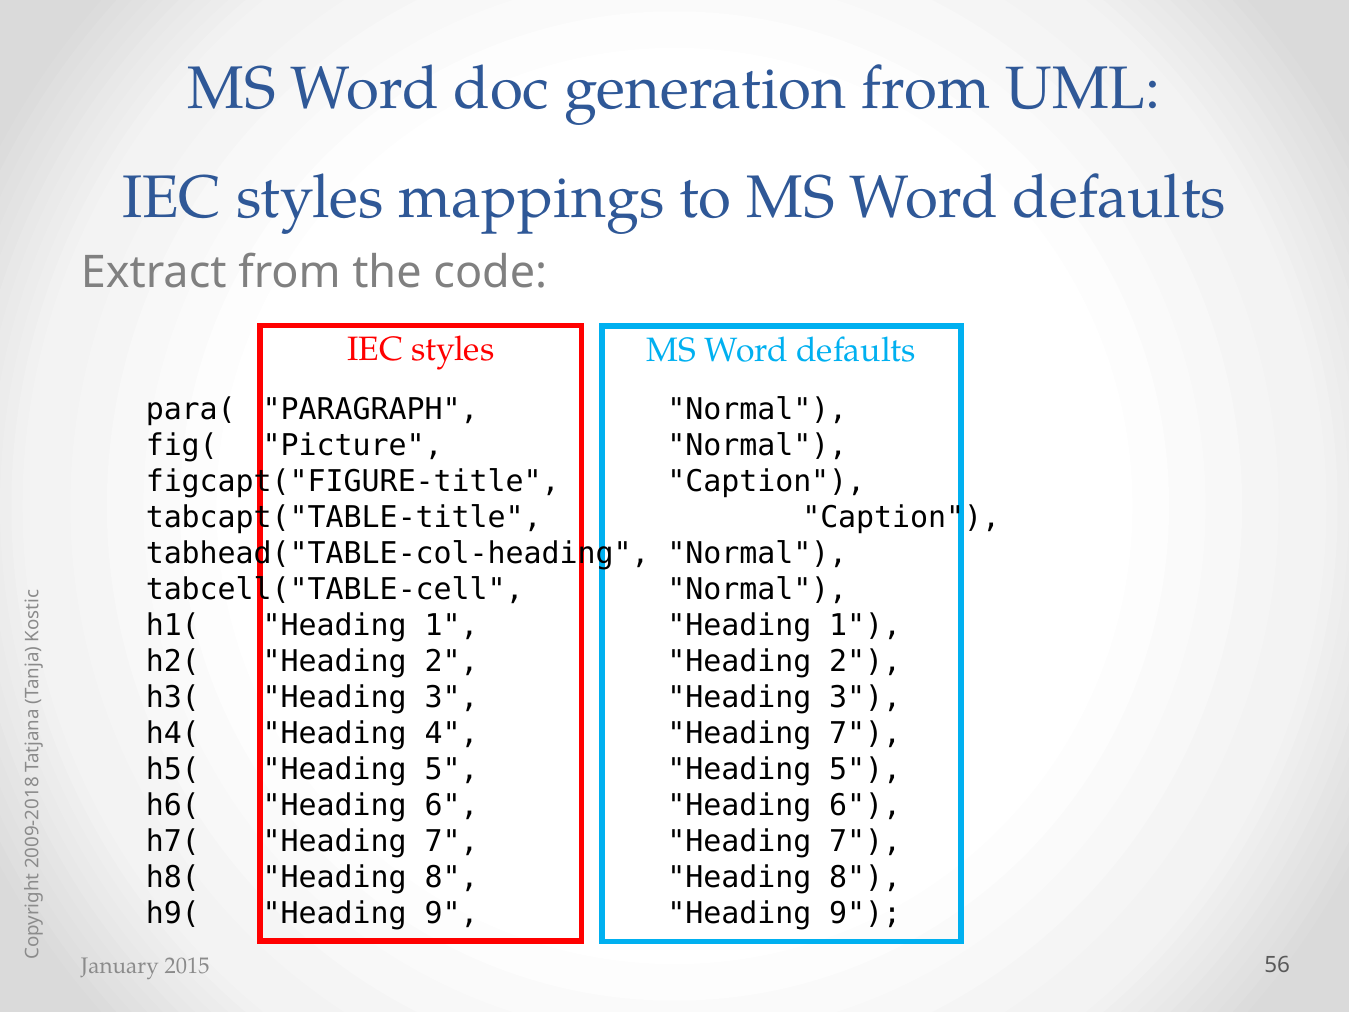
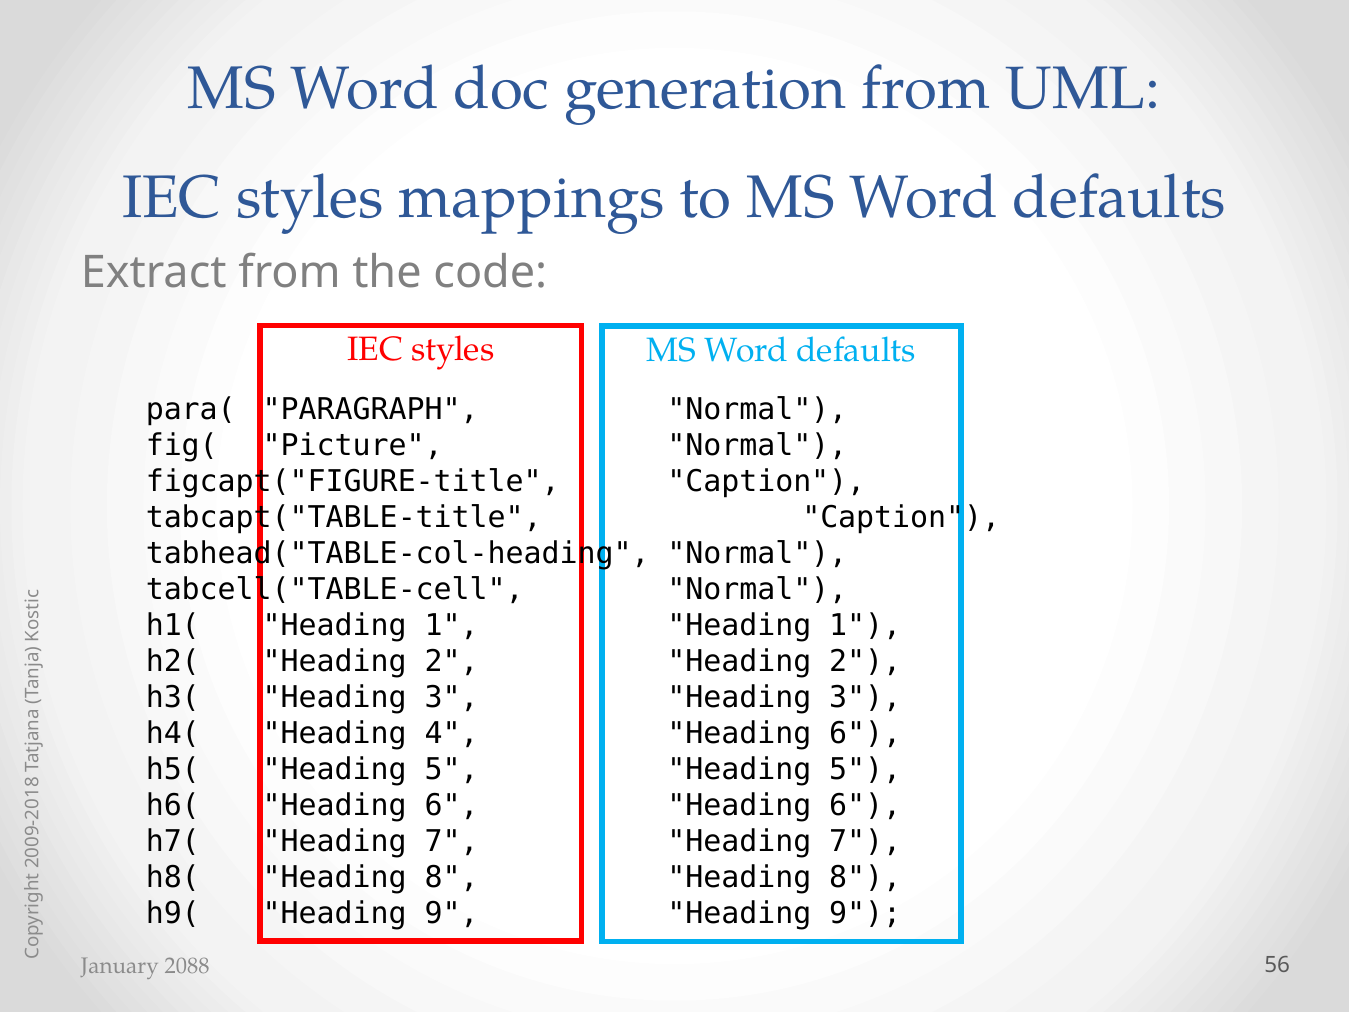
4 Heading 7: 7 -> 6 (865, 733)
2015: 2015 -> 2088 (187, 966)
